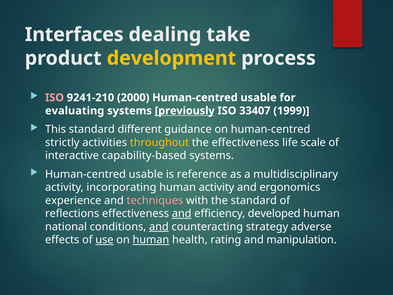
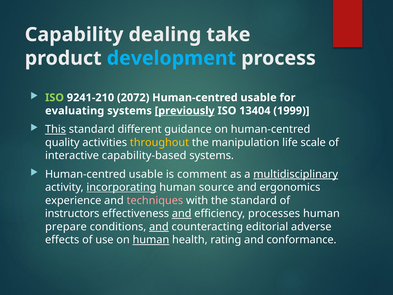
Interfaces: Interfaces -> Capability (74, 35)
development colour: yellow -> light blue (171, 58)
ISO colour: pink -> light green (55, 98)
2000: 2000 -> 2072 (133, 98)
33407: 33407 -> 13404 (255, 111)
This underline: none -> present (56, 129)
strictly: strictly -> quality (62, 142)
the effectiveness: effectiveness -> manipulation (246, 142)
reference: reference -> comment (202, 174)
multidisciplinary underline: none -> present (296, 174)
incorporating underline: none -> present (121, 187)
human activity: activity -> source (216, 187)
reflections: reflections -> instructors (72, 213)
developed: developed -> processes (274, 213)
national: national -> prepare (66, 227)
strategy: strategy -> editorial (267, 227)
use underline: present -> none (104, 240)
manipulation: manipulation -> conformance (302, 240)
